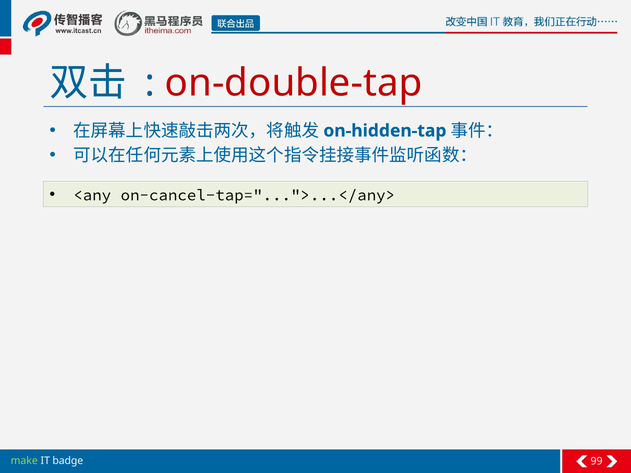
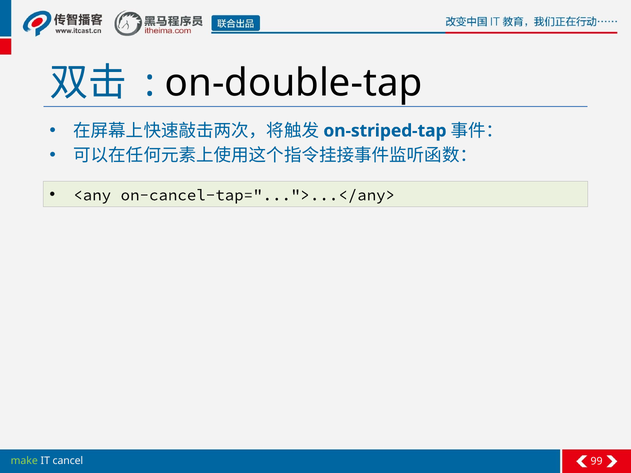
on-double-tap colour: red -> black (294, 83)
on-hidden-tap: on-hidden-tap -> on-striped-tap (385, 131)
badge: badge -> cancel (68, 461)
